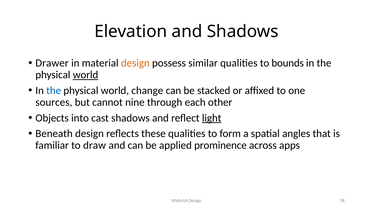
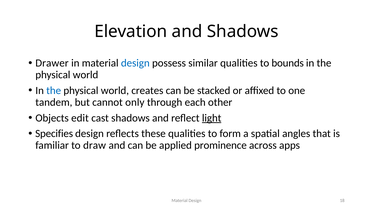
design colour: orange -> blue (135, 63)
world underline: present -> none (86, 75)
change: change -> creates (147, 90)
sources: sources -> tandem (54, 102)
nine: nine -> only (135, 102)
into: into -> edit (80, 118)
Beneath: Beneath -> Specifies (54, 133)
